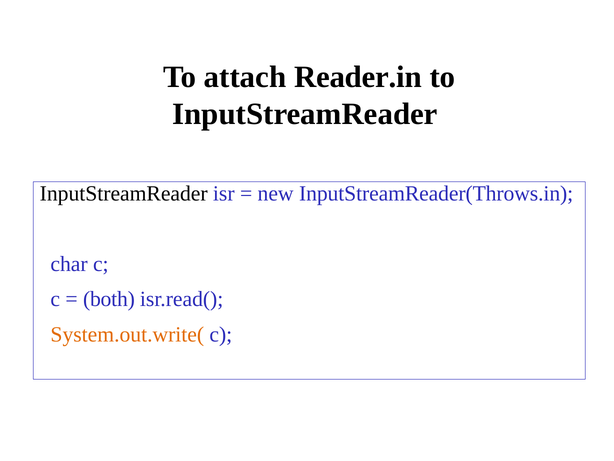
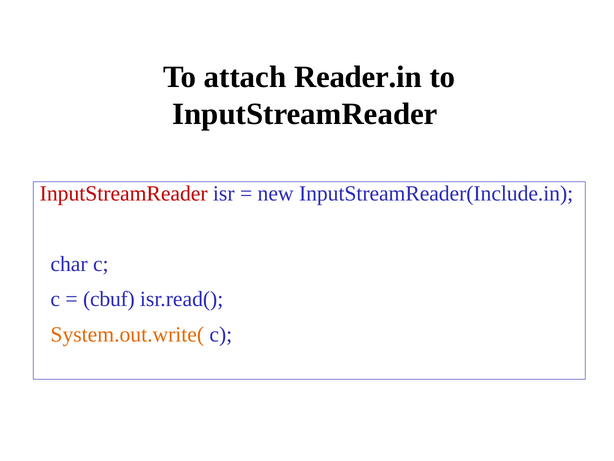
InputStreamReader colour: black -> red (124, 194)
InputStreamReader(Throws.in: InputStreamReader(Throws.in -> InputStreamReader(Include.in (436, 194)
both: both -> cbuf (109, 299)
